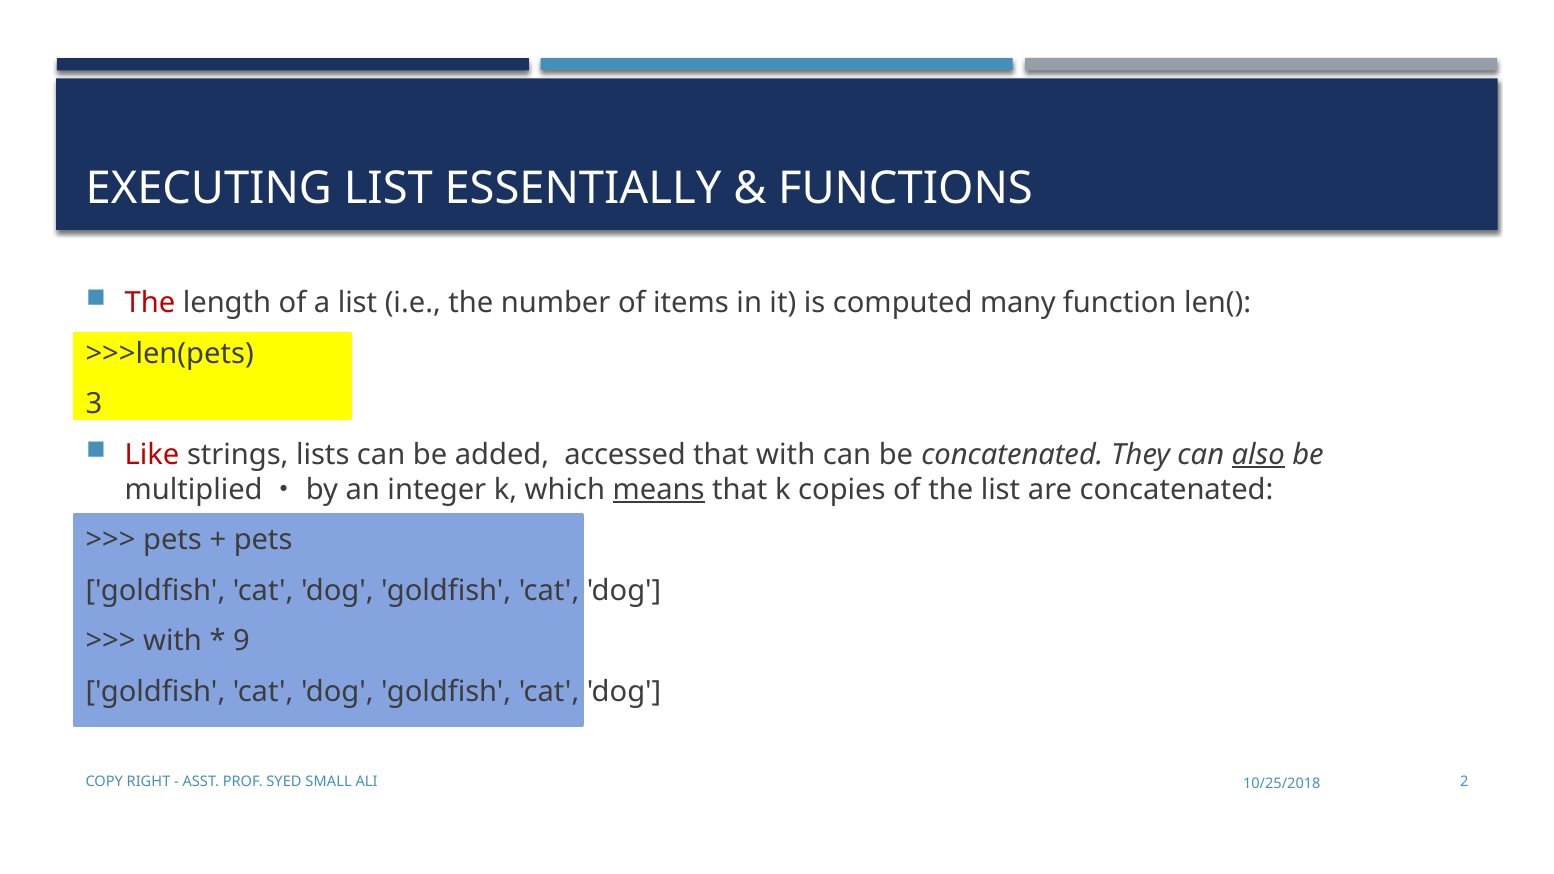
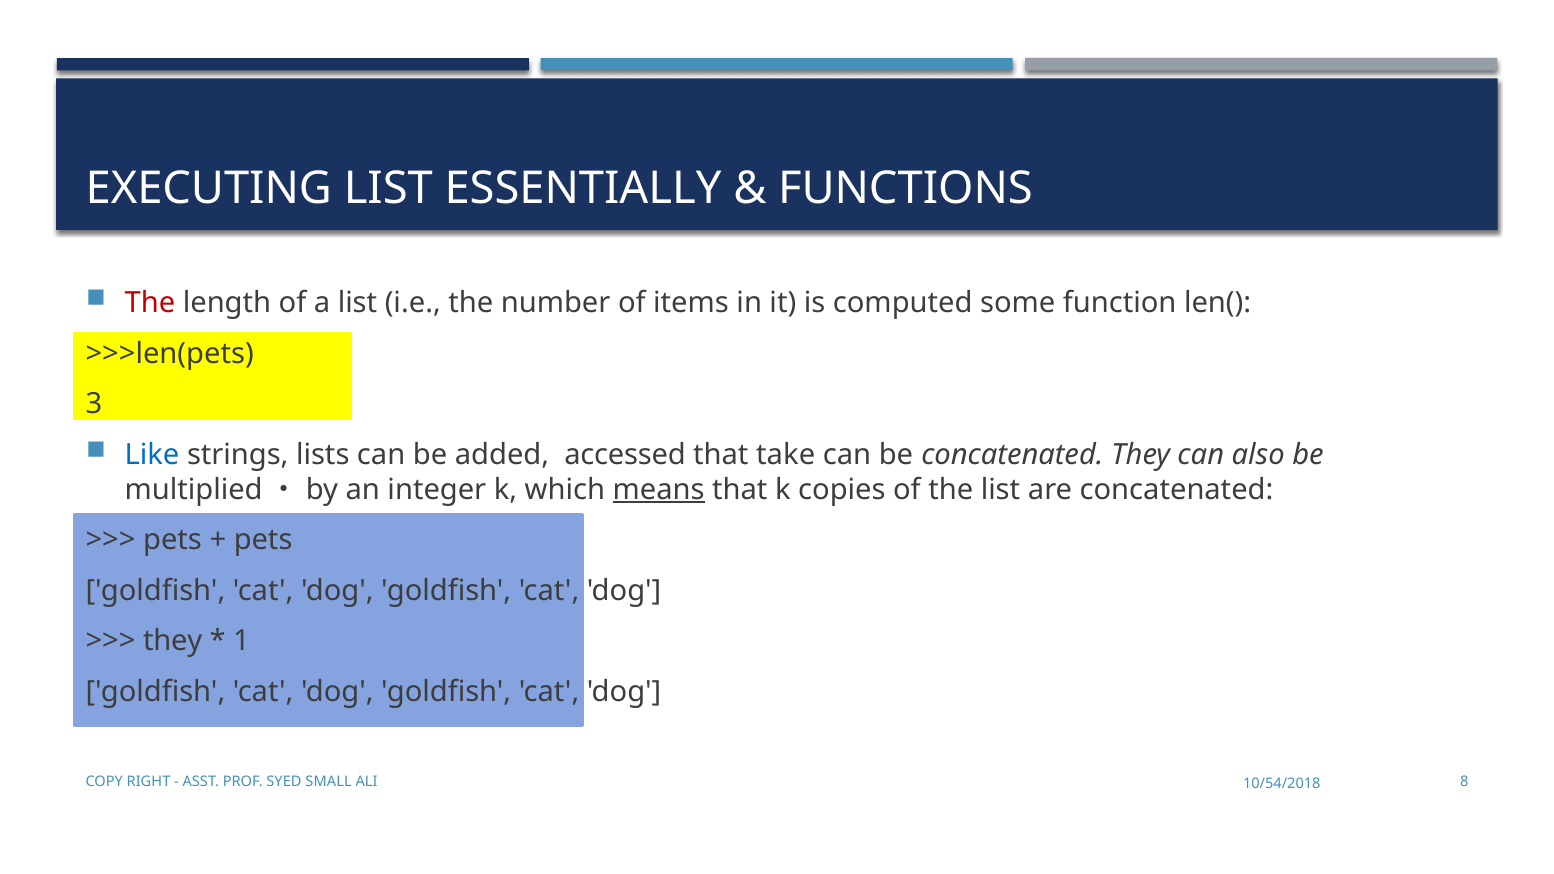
many: many -> some (1018, 303)
Like colour: red -> blue (152, 455)
that with: with -> take (786, 455)
also underline: present -> none (1258, 455)
with: with -> they (173, 641)
9: 9 -> 1 (241, 641)
2: 2 -> 8 (1464, 782)
10/25/2018: 10/25/2018 -> 10/54/2018 (1282, 783)
